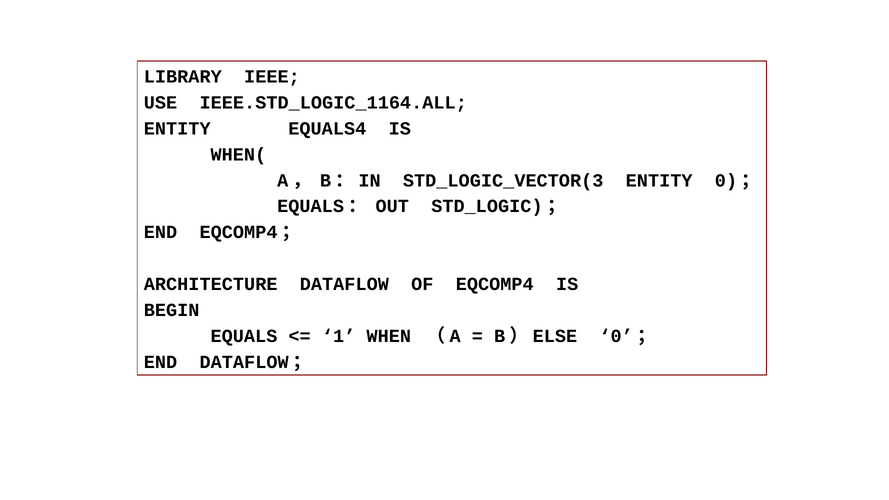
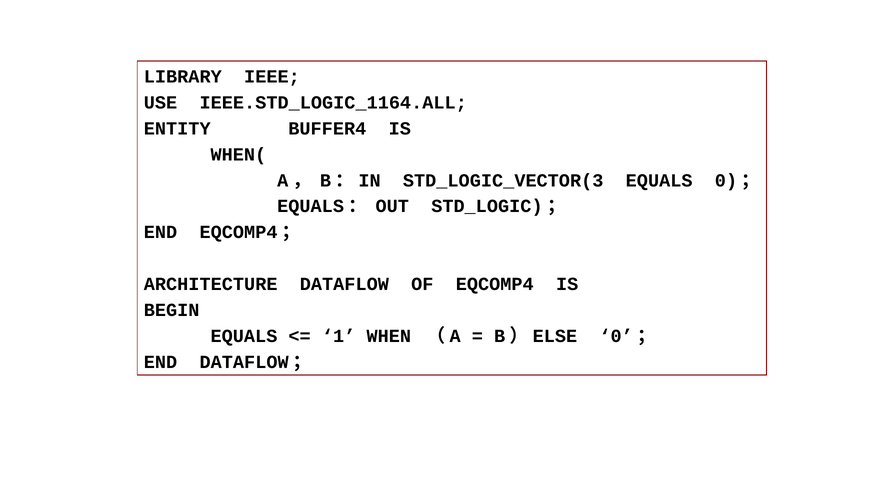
EQUALS4: EQUALS4 -> BUFFER4 (327, 129)
STD_LOGIC_VECTOR(3 ENTITY: ENTITY -> EQUALS (659, 180)
